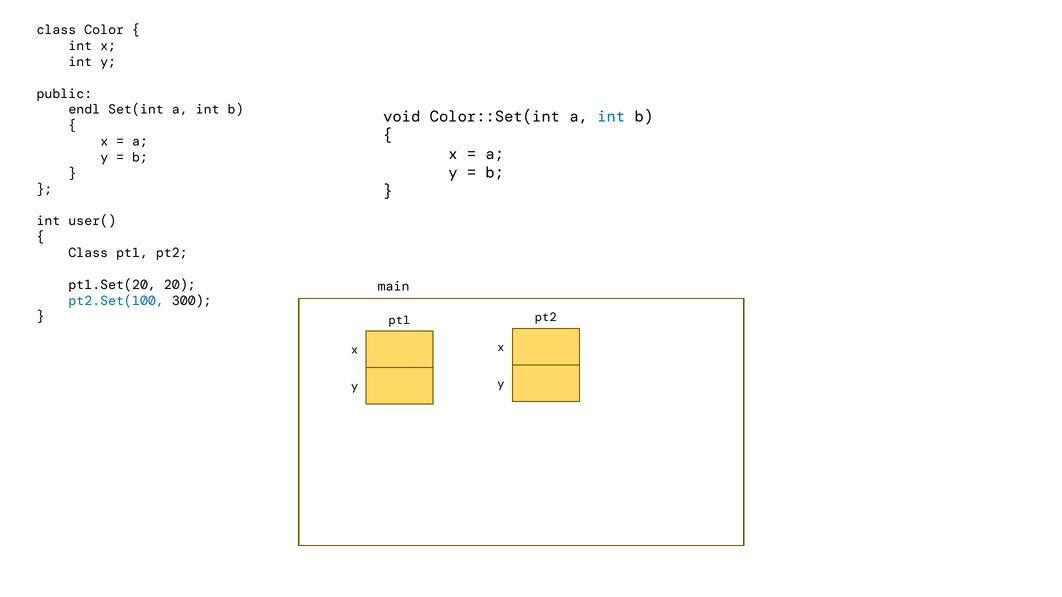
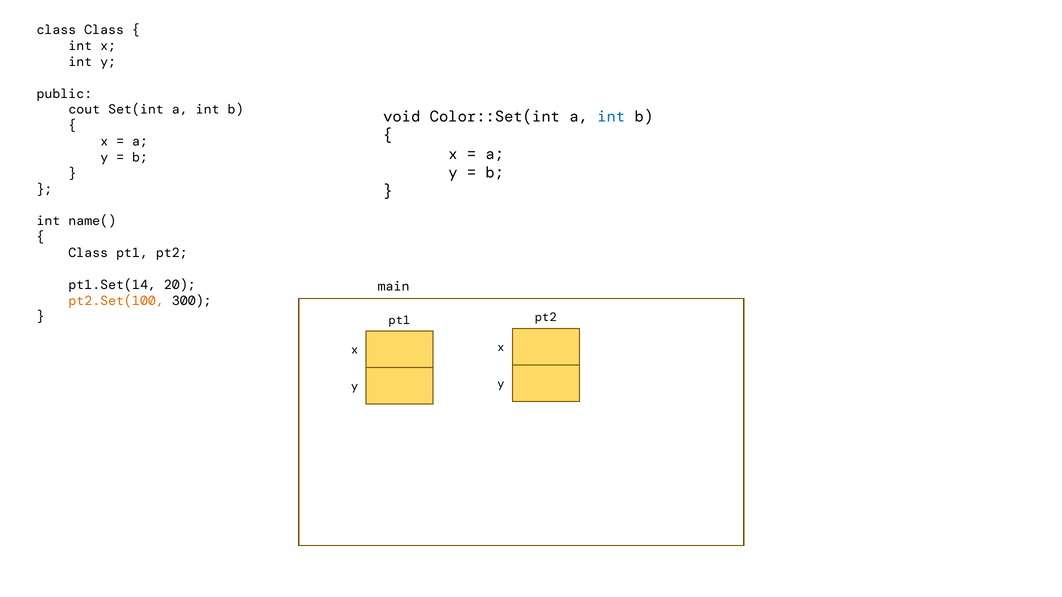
class Color: Color -> Class (104, 30)
endl: endl -> cout (84, 110)
user(: user( -> name( (92, 221)
pt1.Set(20: pt1.Set(20 -> pt1.Set(14 (112, 285)
pt2.Set(100 colour: blue -> orange (116, 301)
